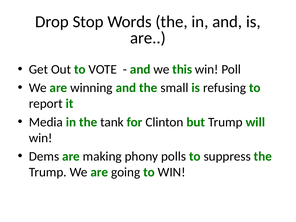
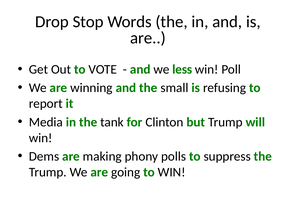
this: this -> less (182, 69)
